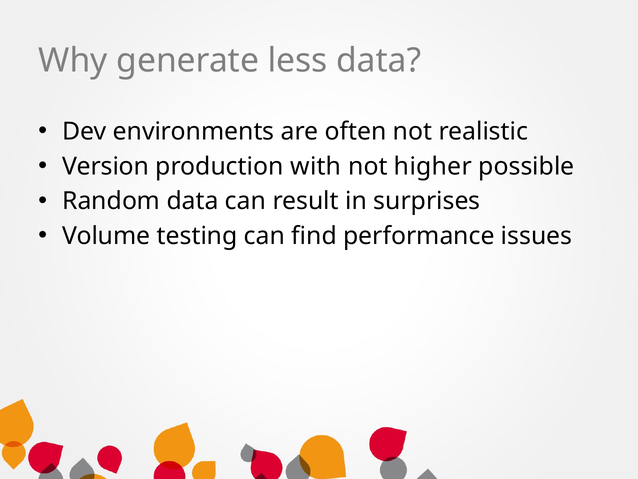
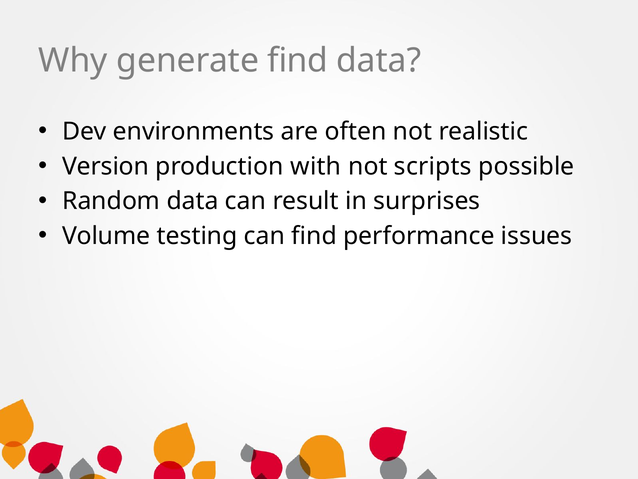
generate less: less -> find (298, 60)
higher: higher -> scripts (433, 166)
